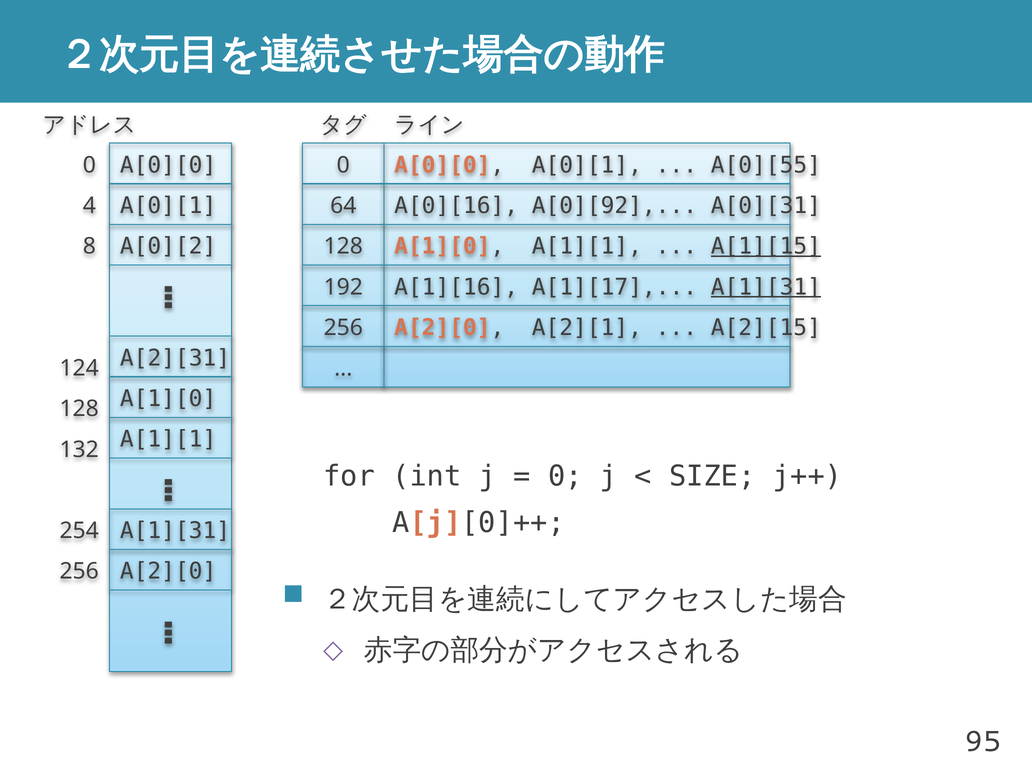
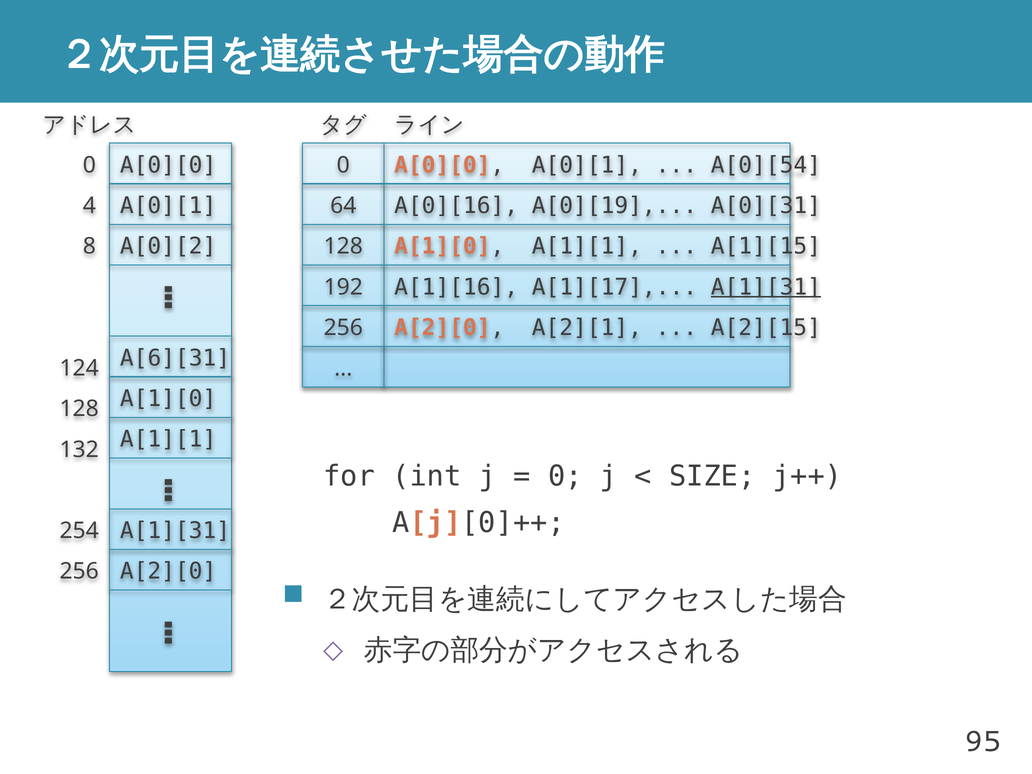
A[0][55: A[0][55 -> A[0][54 (766, 165)
A[0][92: A[0][92 -> A[0][19 (614, 206)
A[1][15 underline: present -> none (766, 246)
A[2][31: A[2][31 -> A[6][31 (175, 358)
